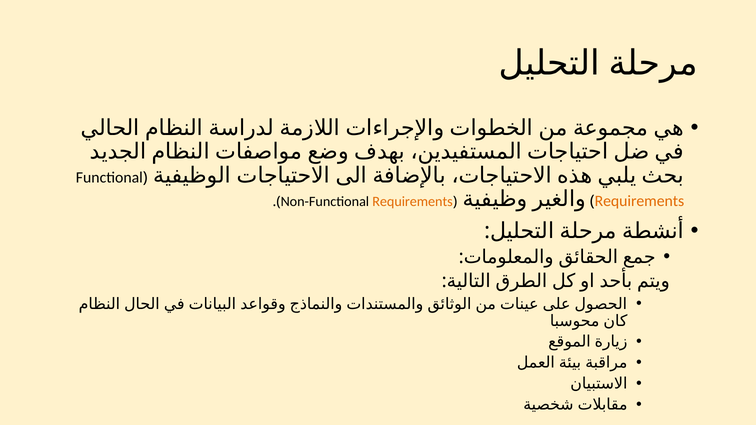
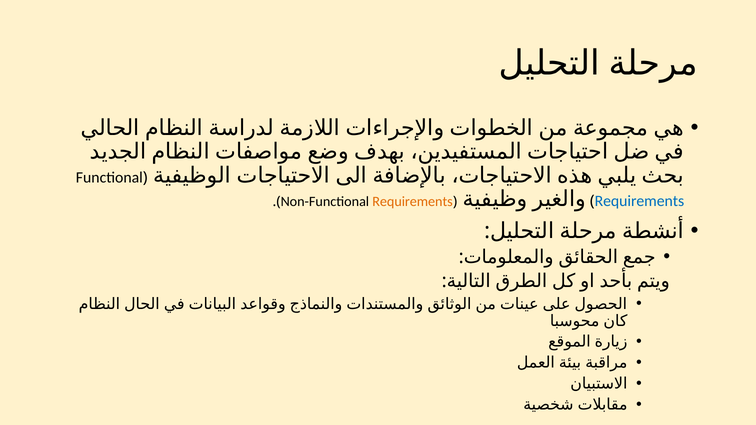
Requirements colour: orange -> blue (639, 201)
